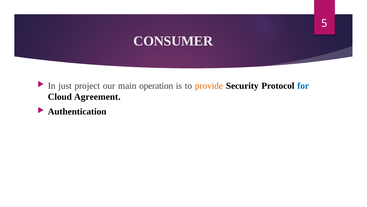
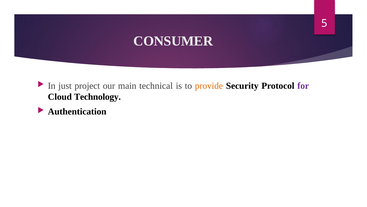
operation: operation -> technical (156, 86)
for colour: blue -> purple (303, 86)
Agreement: Agreement -> Technology (97, 97)
